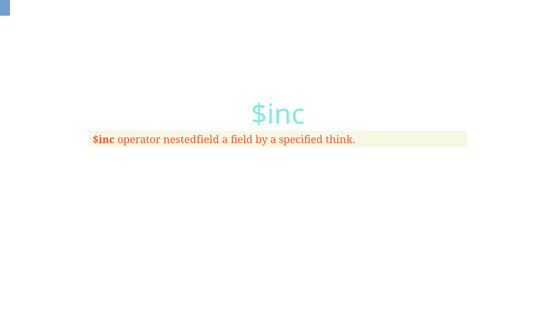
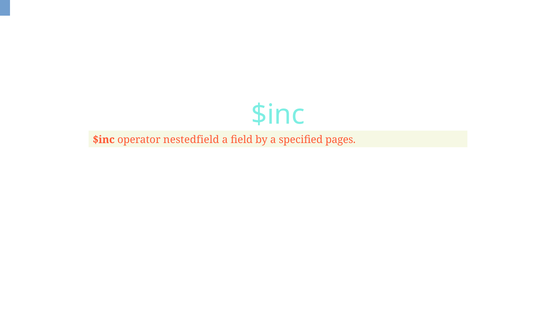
think: think -> pages (341, 140)
